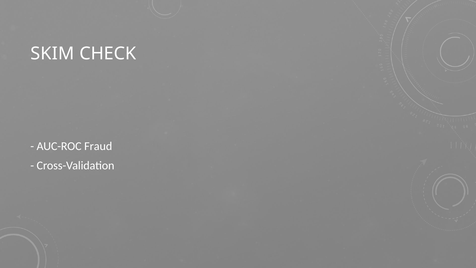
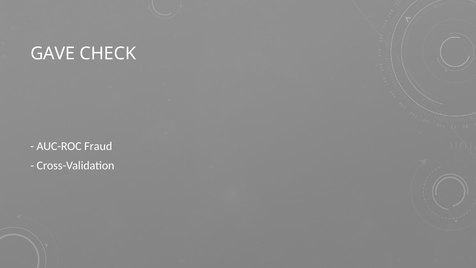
SKIM: SKIM -> GAVE (53, 53)
